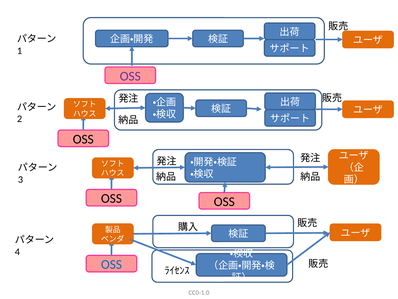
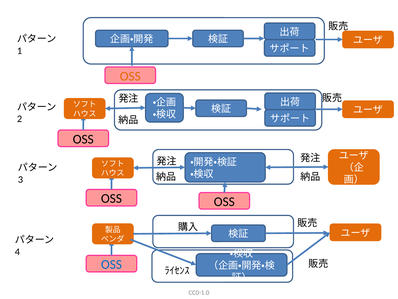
OSS colour: purple -> orange (130, 76)
